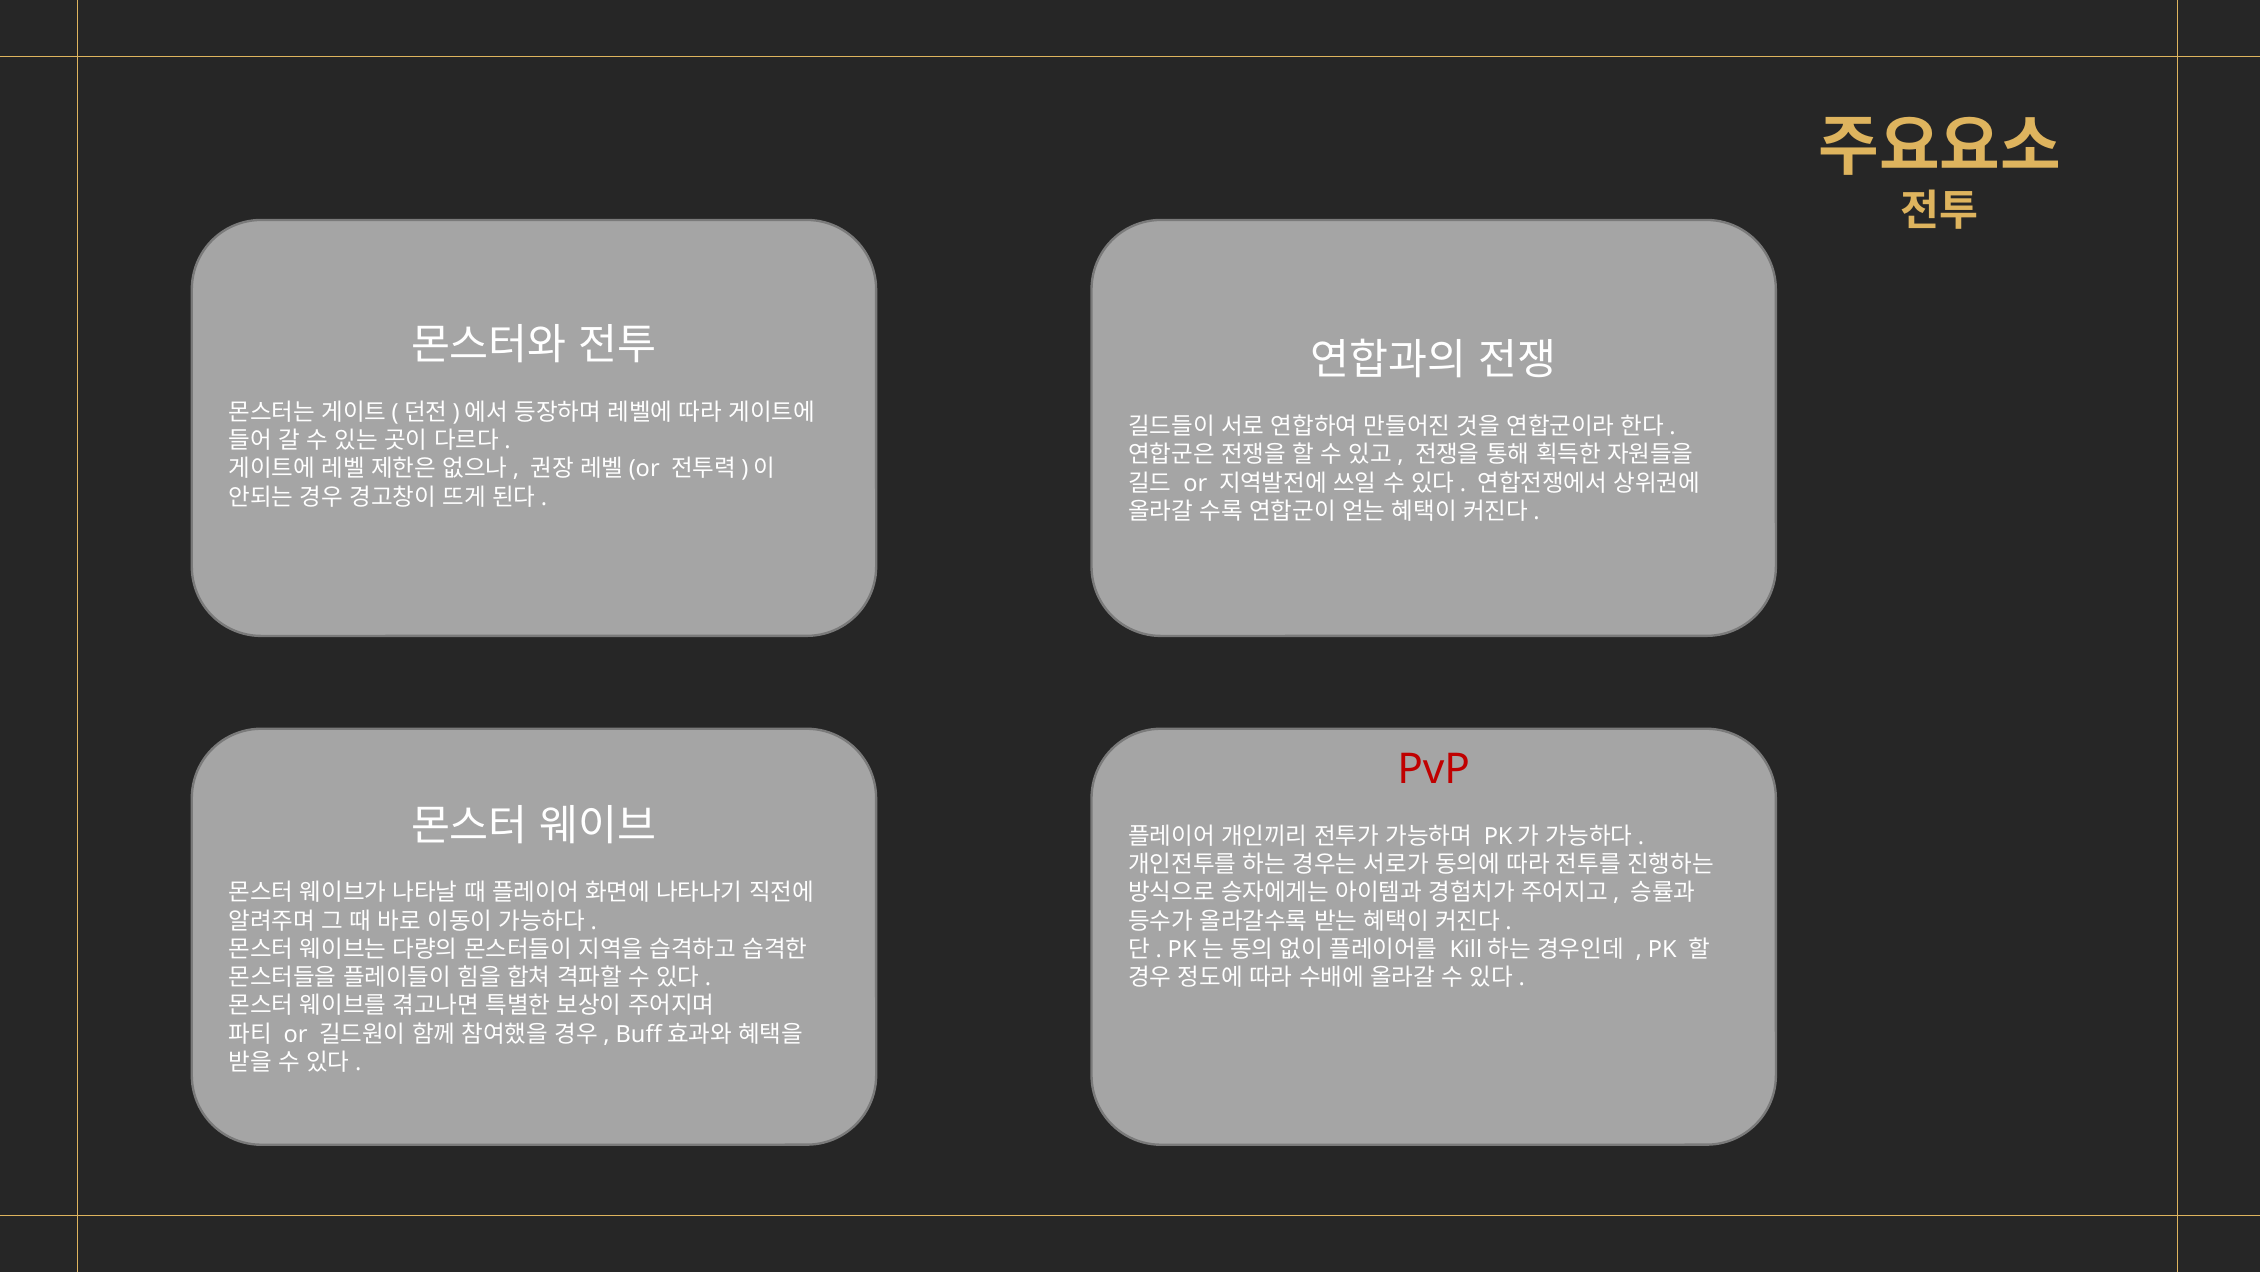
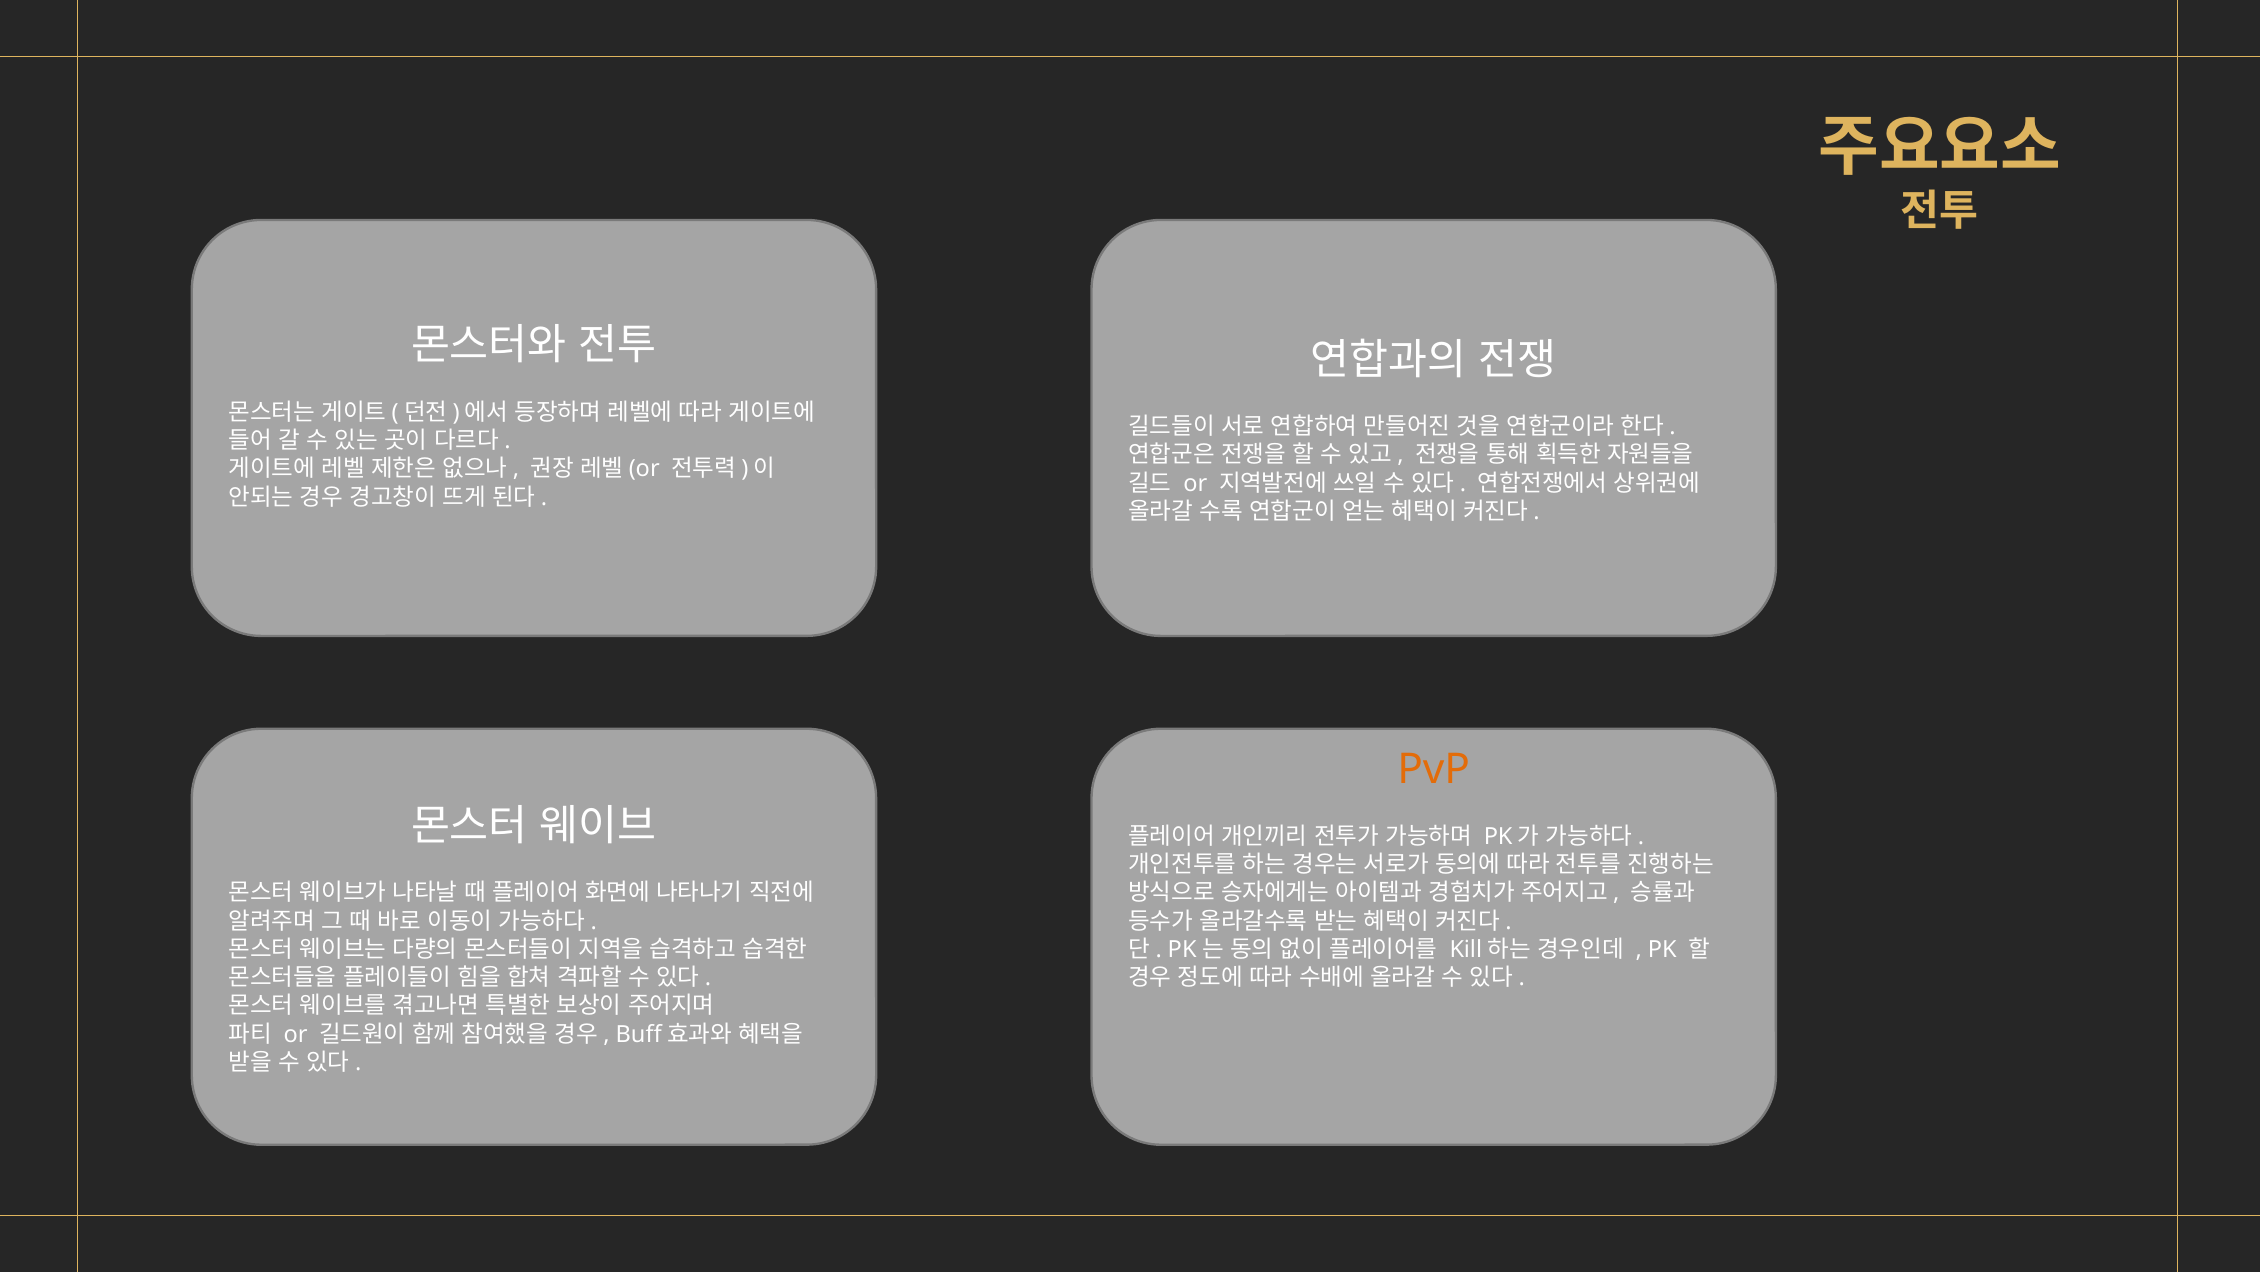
PvP colour: red -> orange (1434, 769)
